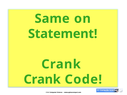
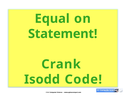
Same: Same -> Equal (52, 19)
Crank: Crank -> Isodd (42, 80)
